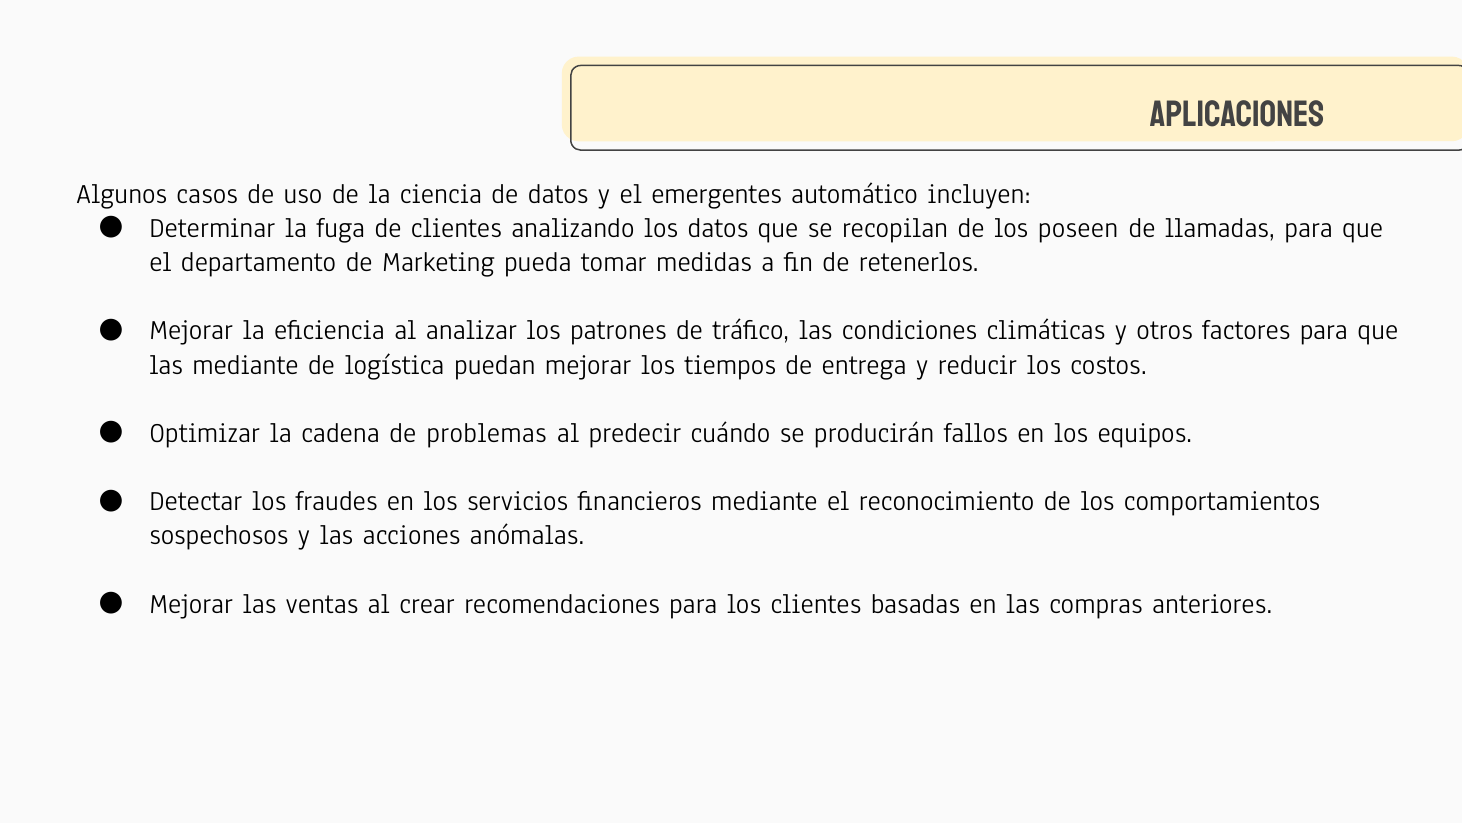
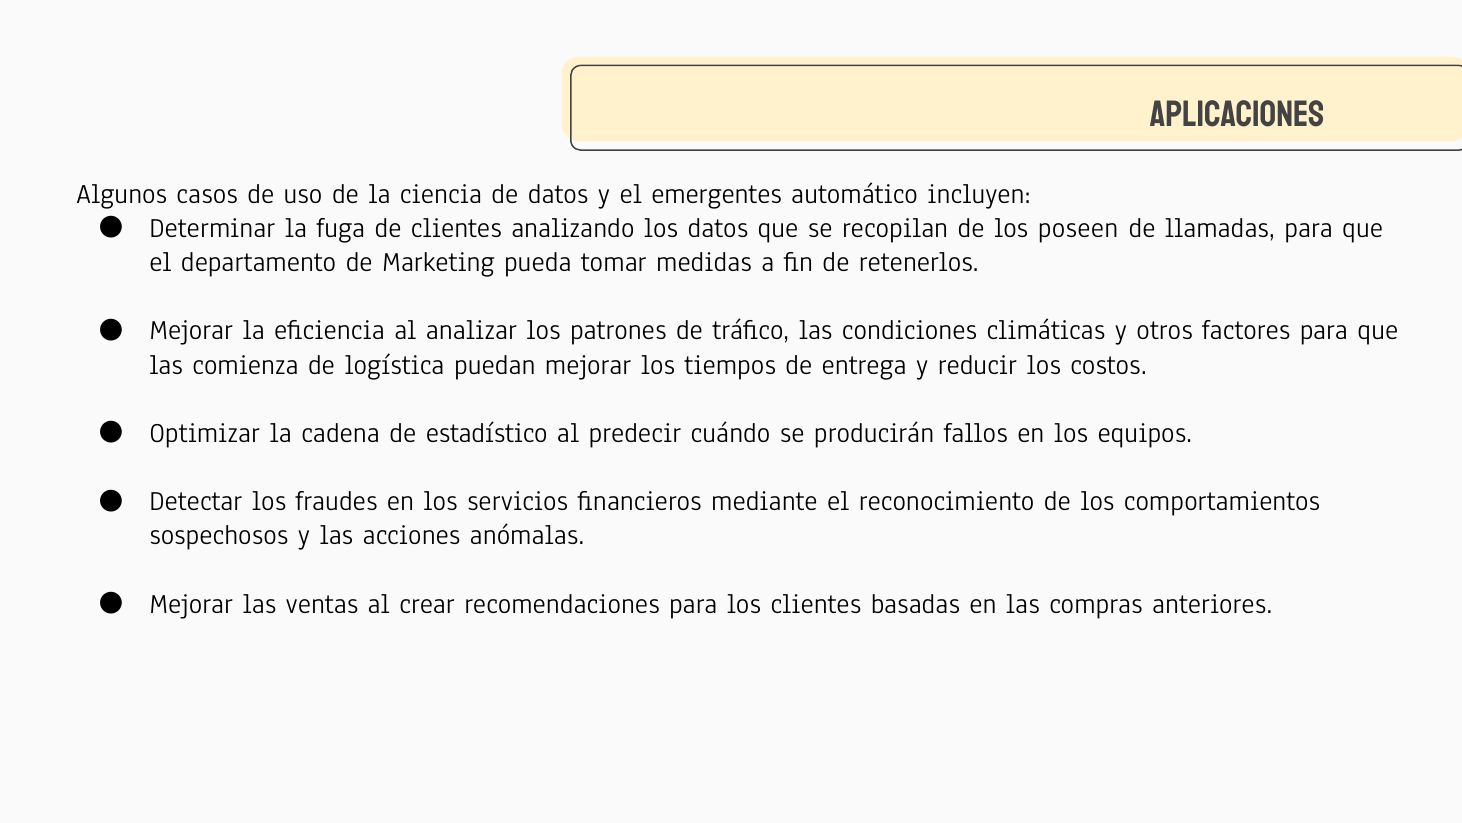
las mediante: mediante -> comienza (246, 364)
problemas: problemas -> estadístico (487, 433)
